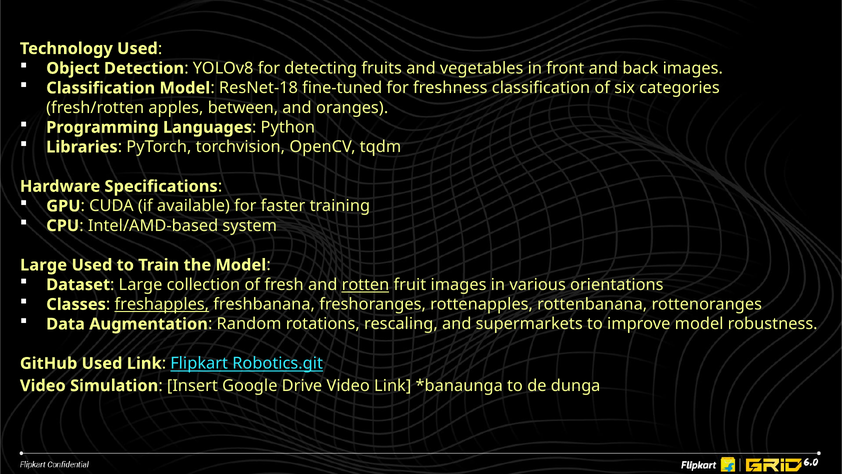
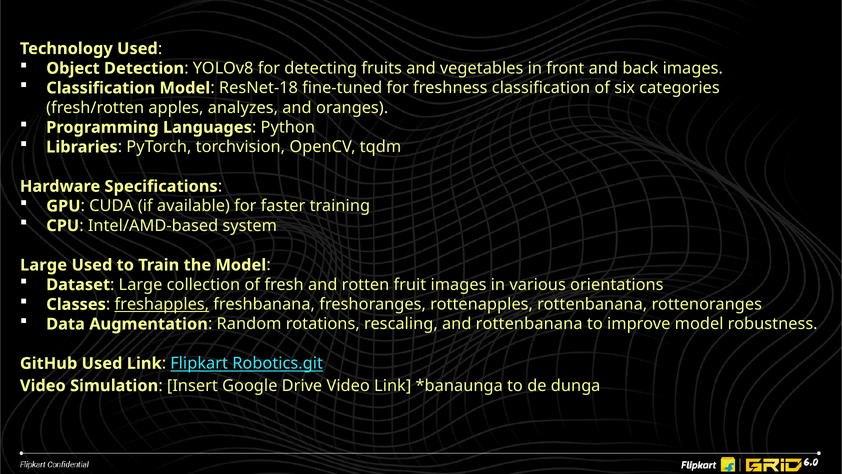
between: between -> analyzes (243, 108)
rotten underline: present -> none (365, 285)
and supermarkets: supermarkets -> rottenbanana (529, 324)
